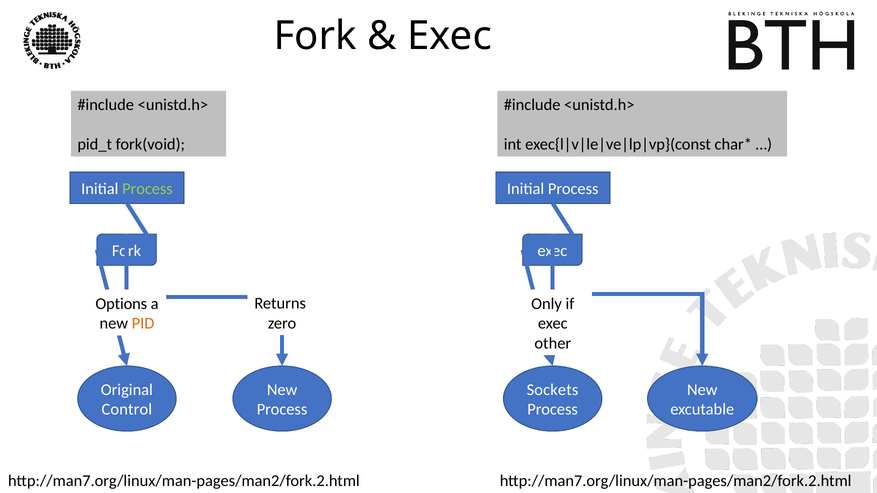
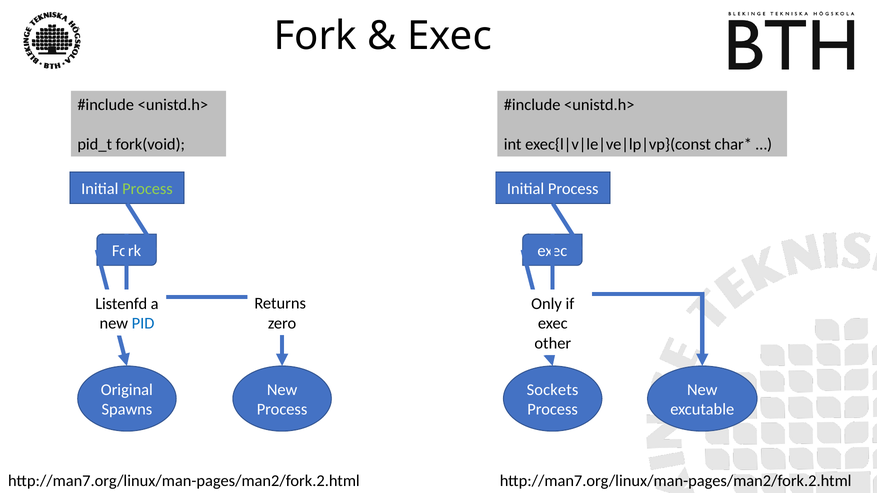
Options: Options -> Listenfd (121, 304)
PID colour: orange -> blue (143, 324)
Control: Control -> Spawns (127, 410)
